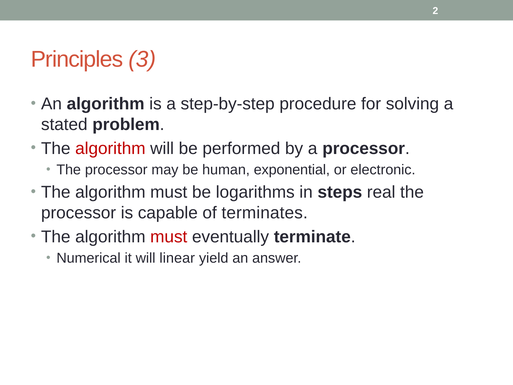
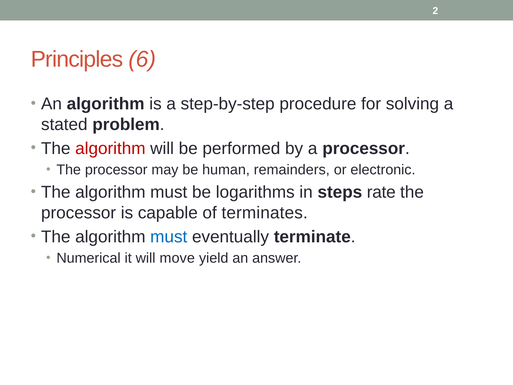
3: 3 -> 6 (142, 59)
exponential: exponential -> remainders (292, 170)
real: real -> rate (381, 192)
must colour: red -> blue (169, 237)
linear: linear -> move (177, 258)
